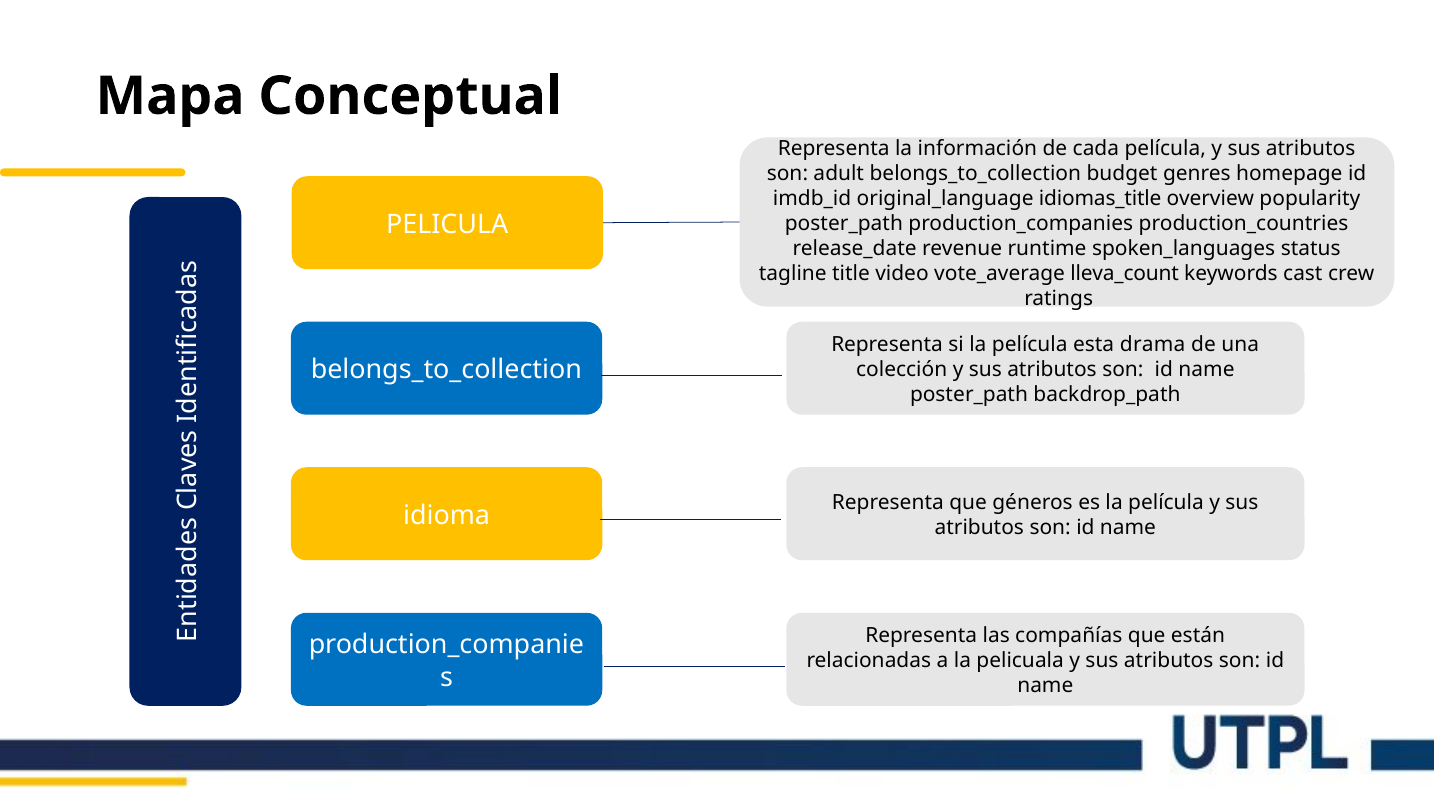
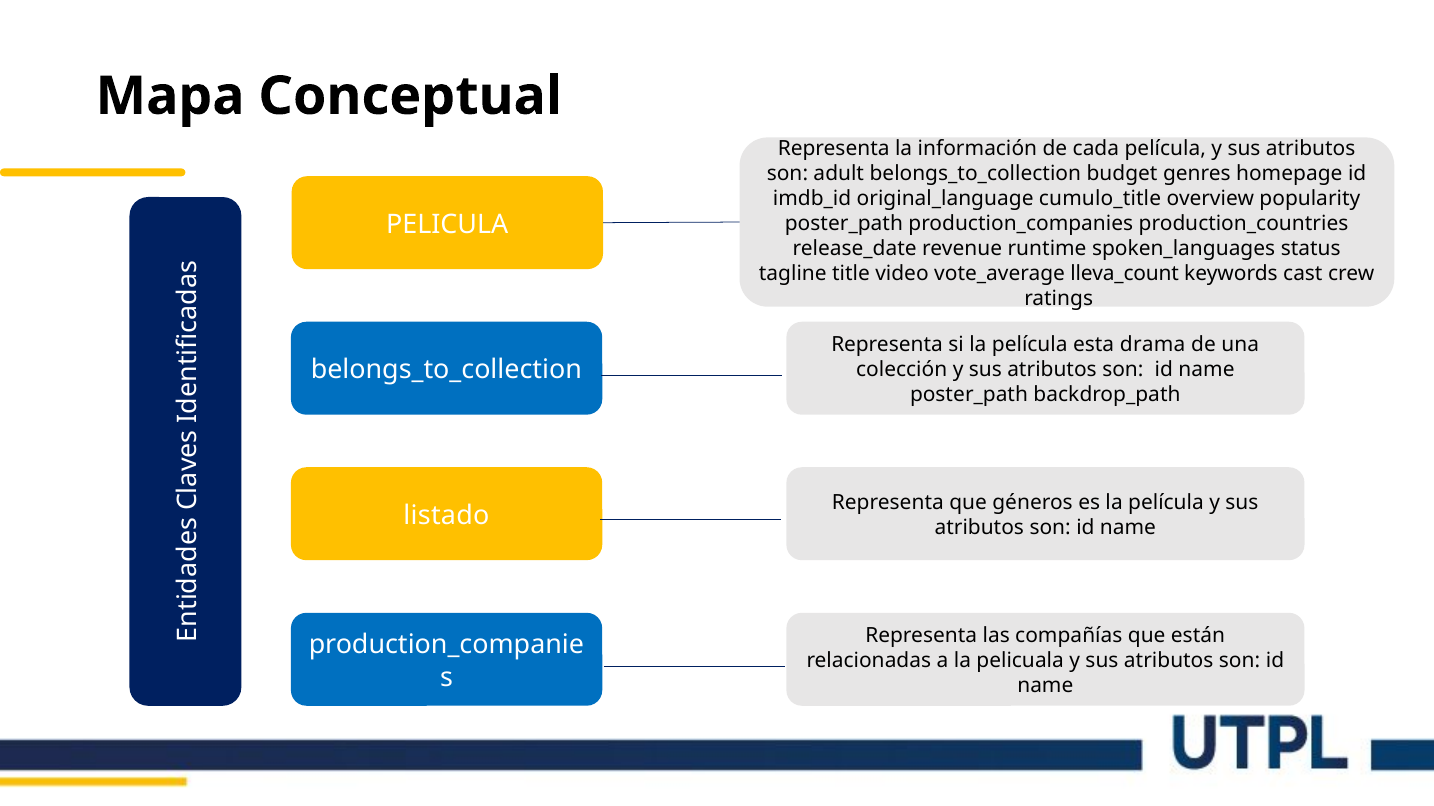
idiomas_title: idiomas_title -> cumulo_title (1100, 199)
idioma: idioma -> listado (446, 516)
